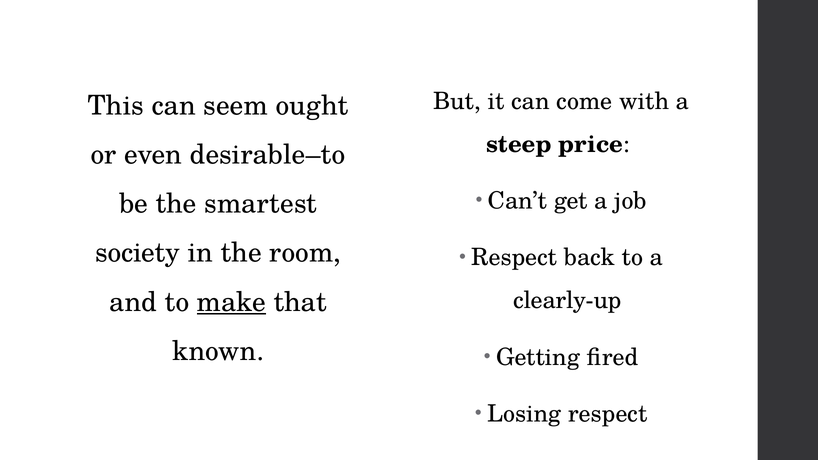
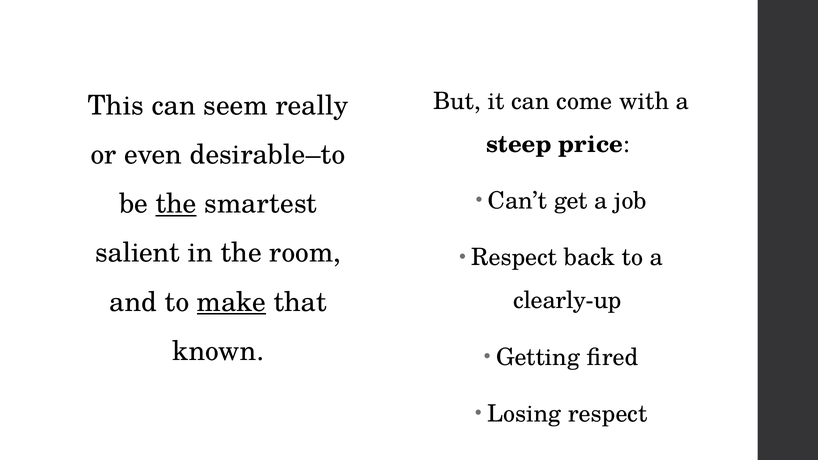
ought: ought -> really (312, 106)
the underline: none -> present (176, 204)
society: society -> salient (138, 253)
